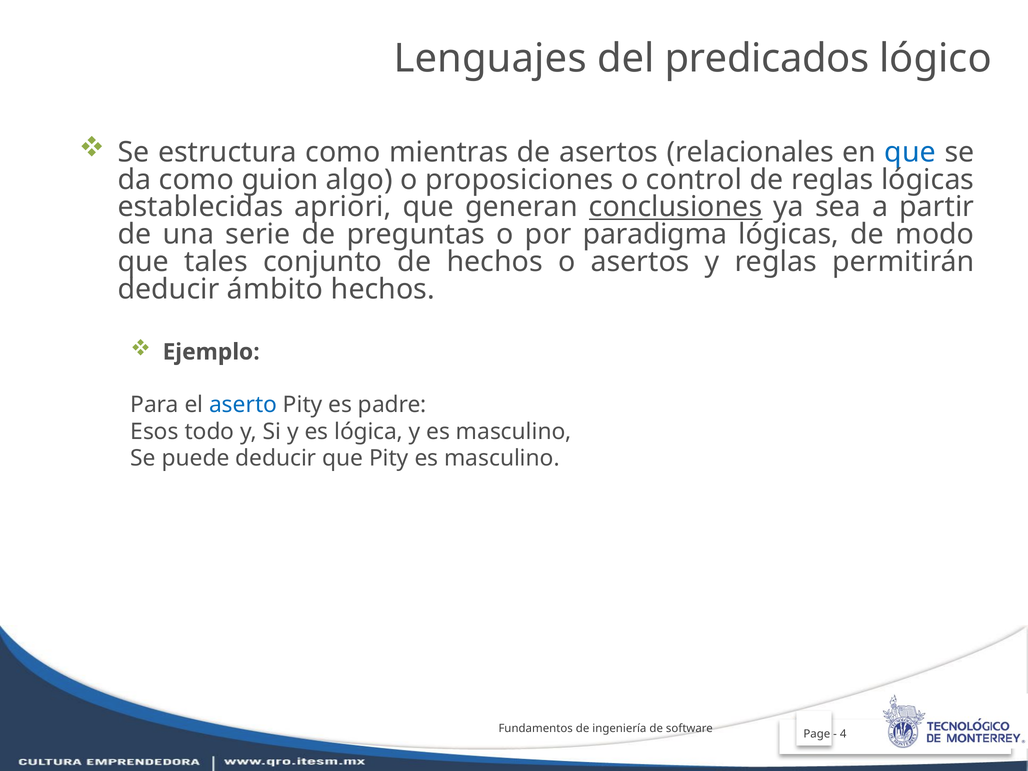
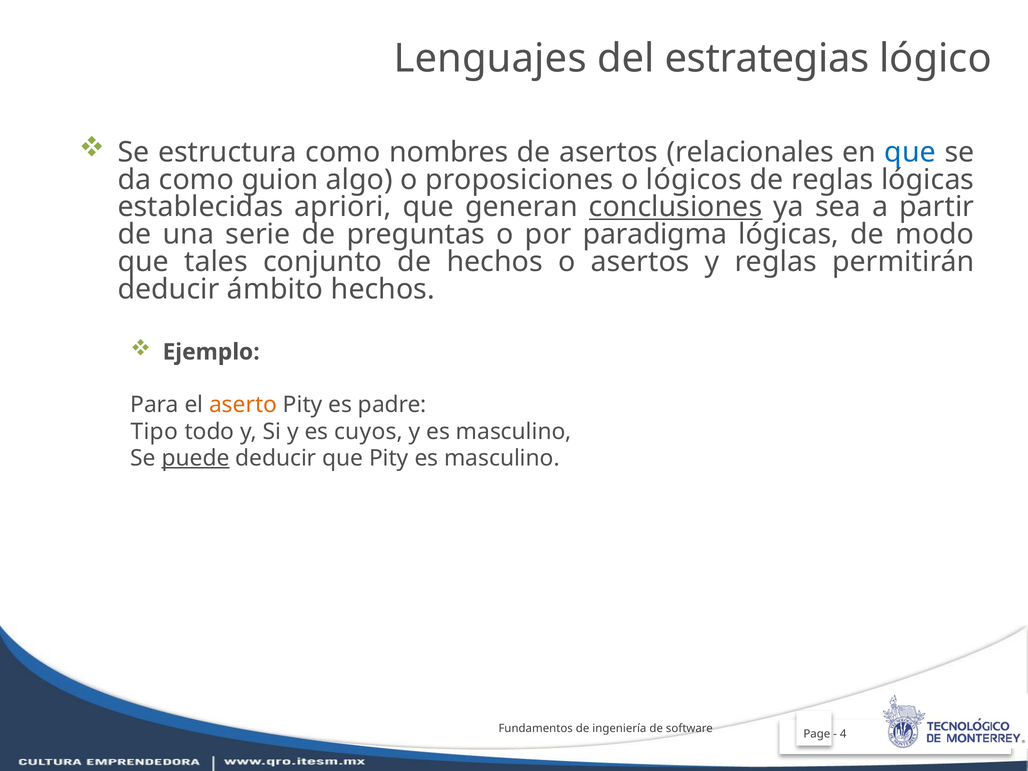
predicados: predicados -> estrategias (767, 58)
mientras: mientras -> nombres (449, 152)
control: control -> lógicos (694, 180)
aserto colour: blue -> orange (243, 405)
Esos: Esos -> Tipo (154, 431)
lógica: lógica -> cuyos (369, 431)
puede underline: none -> present (195, 458)
